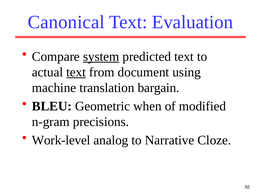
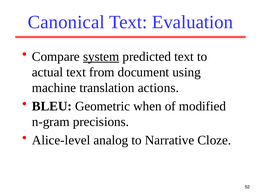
text underline: present -> none (76, 72)
bargain: bargain -> actions (158, 88)
Work-level: Work-level -> Alice-level (61, 140)
